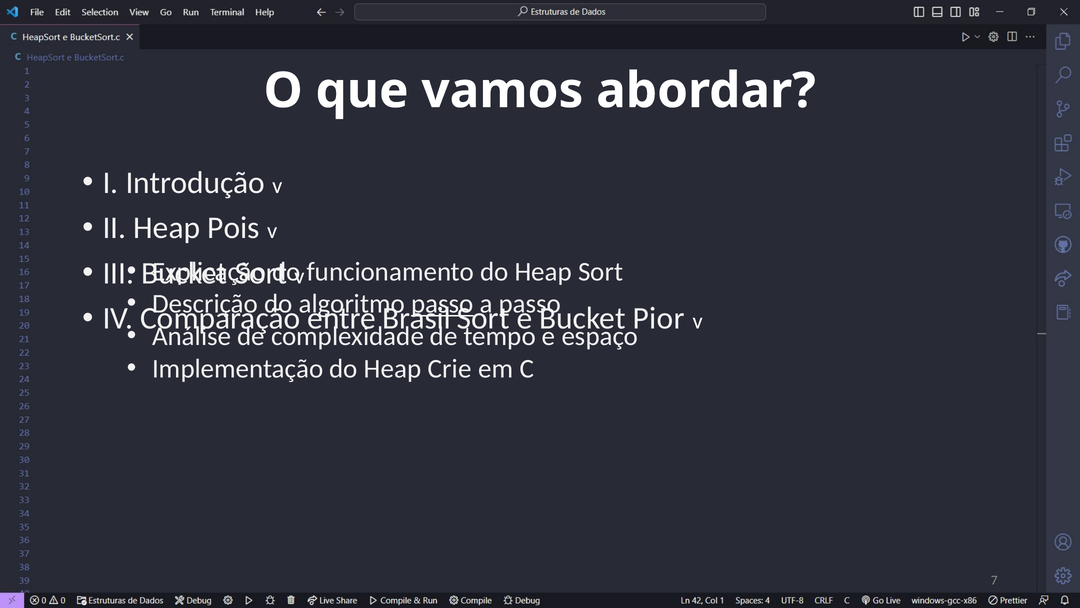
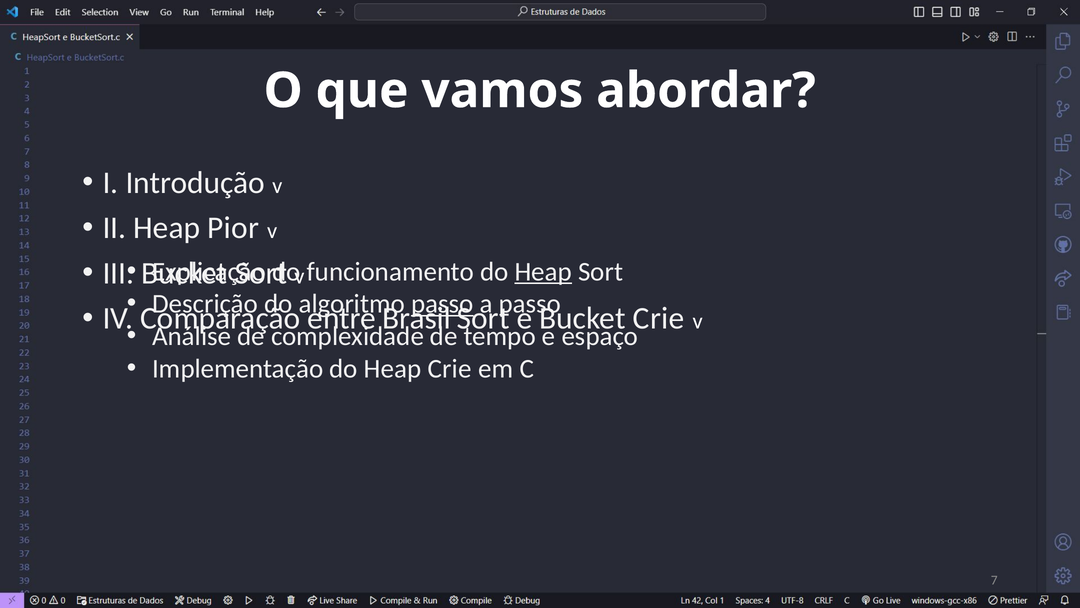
Pois: Pois -> Pior (233, 228)
Heap underline: none -> present (543, 271)
Pior: Pior -> Crie (659, 318)
